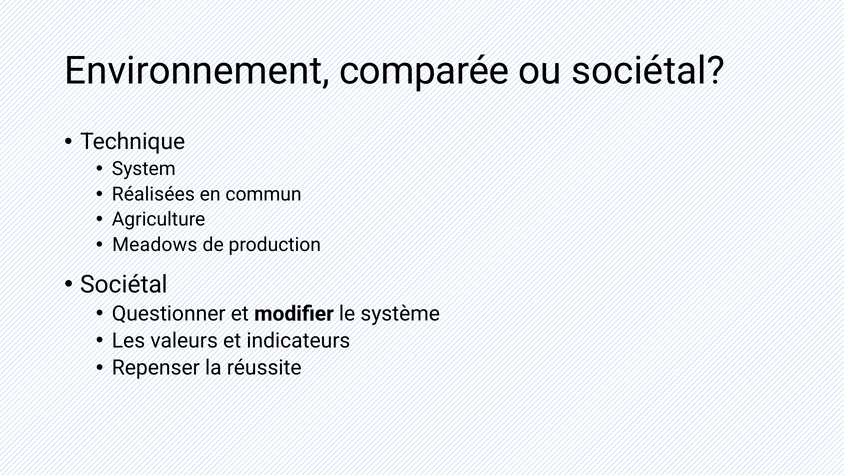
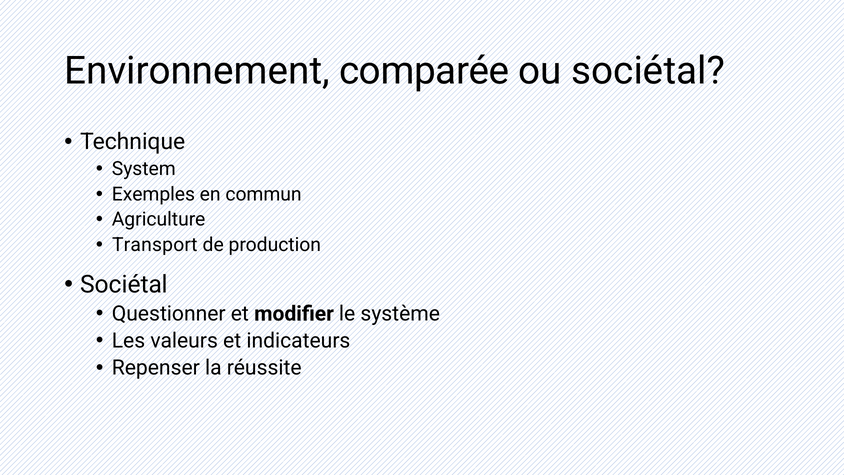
Réalisées: Réalisées -> Exemples (153, 194)
Meadows: Meadows -> Transport (155, 245)
